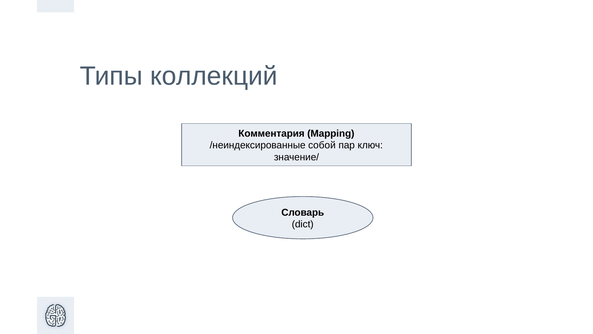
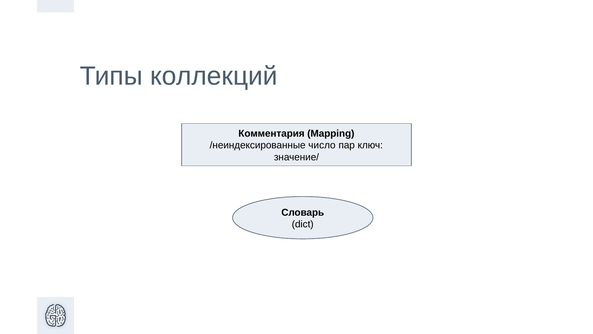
собой: собой -> число (322, 145)
